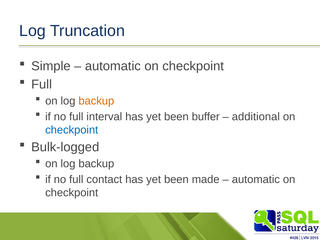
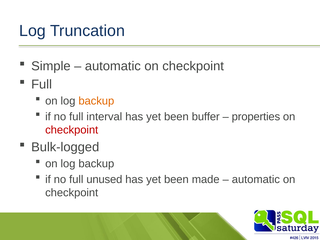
additional: additional -> properties (256, 117)
checkpoint colour: blue -> red (72, 130)
contact: contact -> unused (104, 179)
